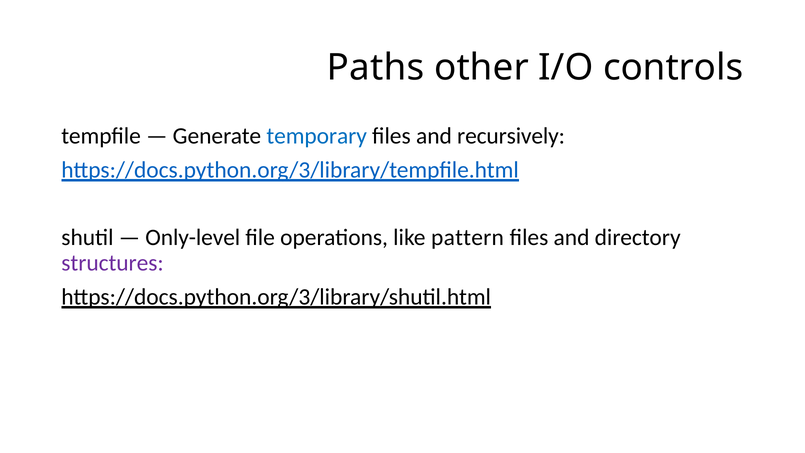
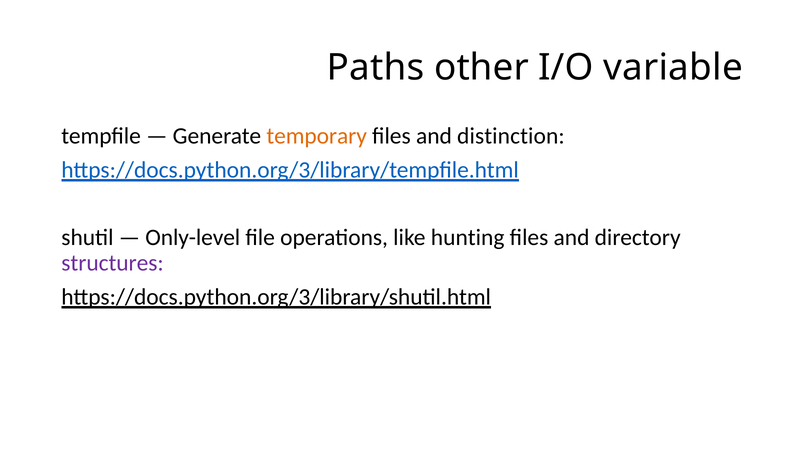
controls: controls -> variable (673, 68)
temporary colour: blue -> orange (317, 136)
recursively: recursively -> distinction (511, 136)
pattern: pattern -> hunting (468, 238)
